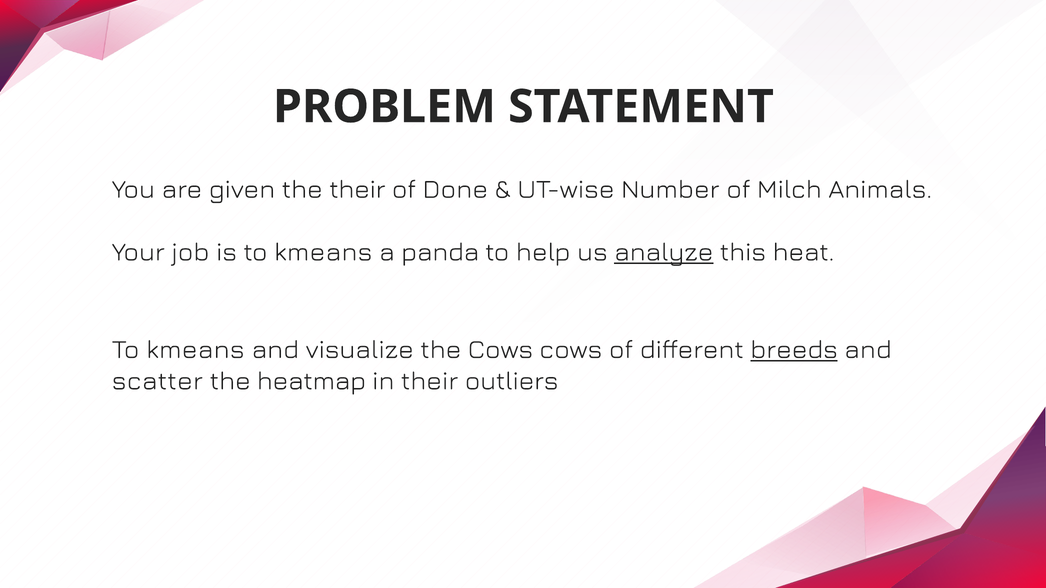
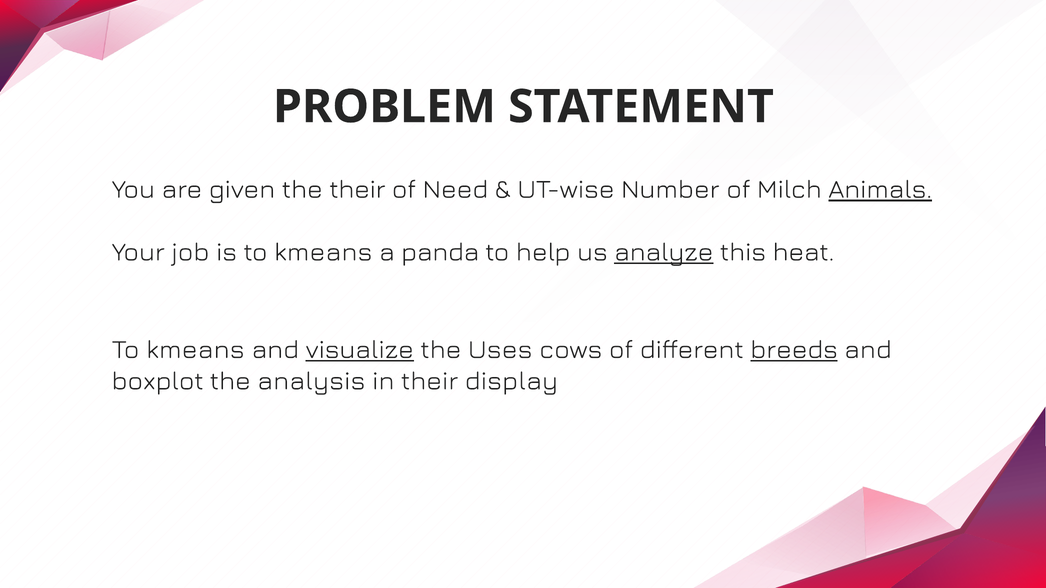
Done: Done -> Need (455, 189)
Animals underline: none -> present (880, 189)
visualize underline: none -> present (360, 350)
the Cows: Cows -> Uses (500, 350)
scatter: scatter -> boxplot (158, 381)
heatmap: heatmap -> analysis (311, 381)
outliers: outliers -> display (511, 381)
